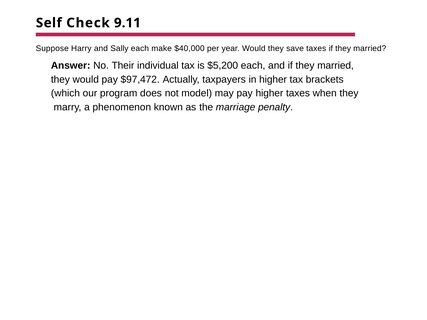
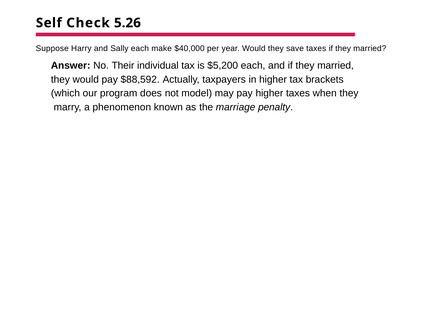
9.11: 9.11 -> 5.26 (127, 23)
$97,472: $97,472 -> $88,592 (140, 79)
